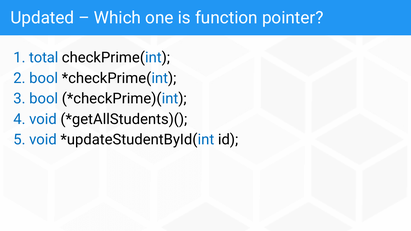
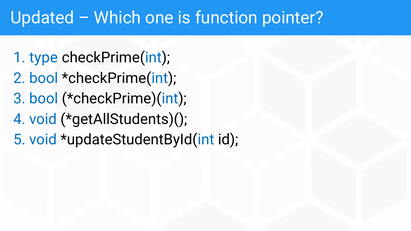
total: total -> type (44, 58)
